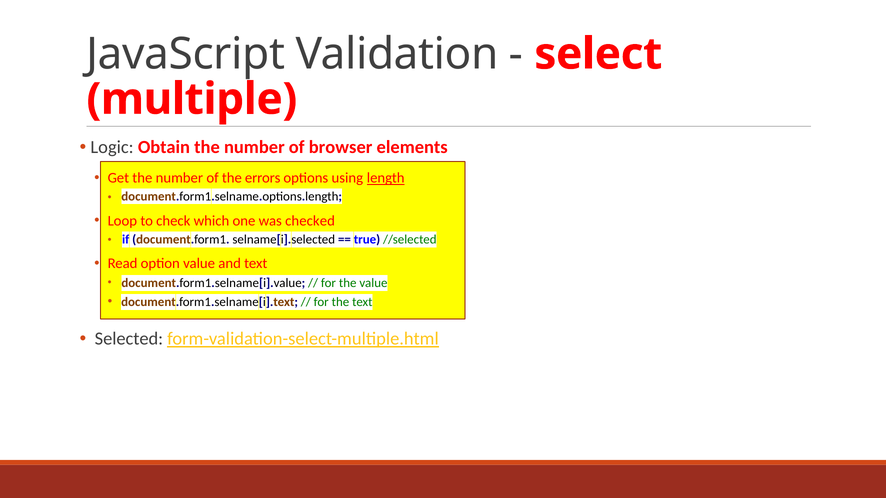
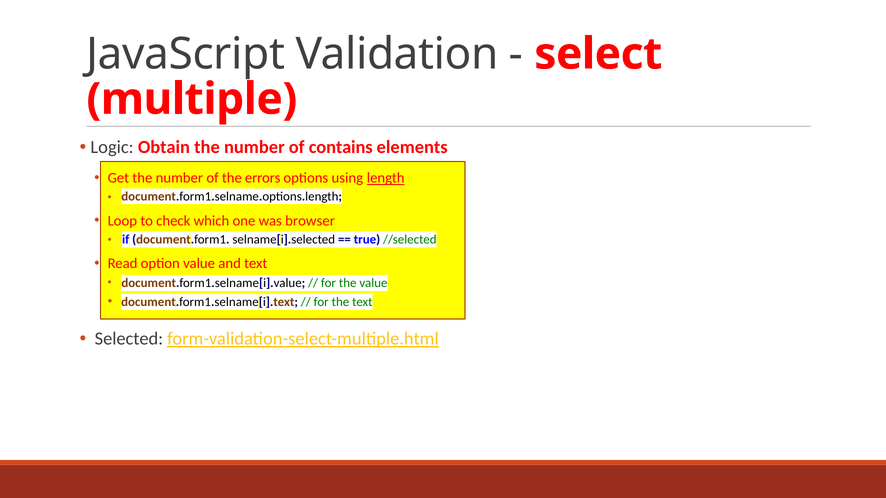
browser: browser -> contains (341, 147)
checked: checked -> browser (310, 221)
